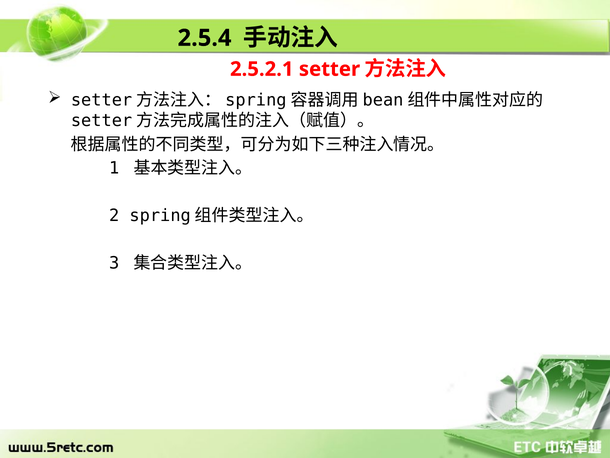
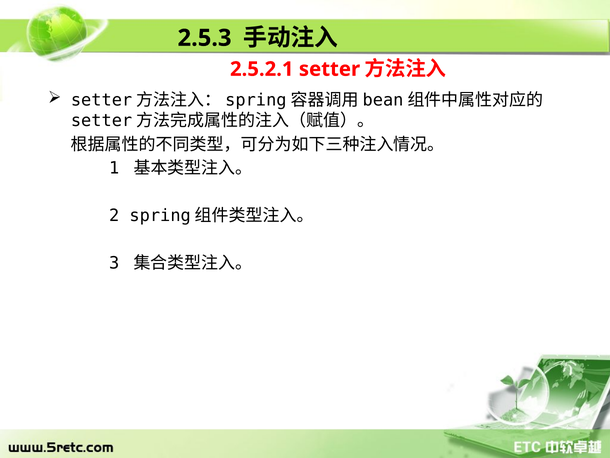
2.5.4: 2.5.4 -> 2.5.3 (205, 38)
